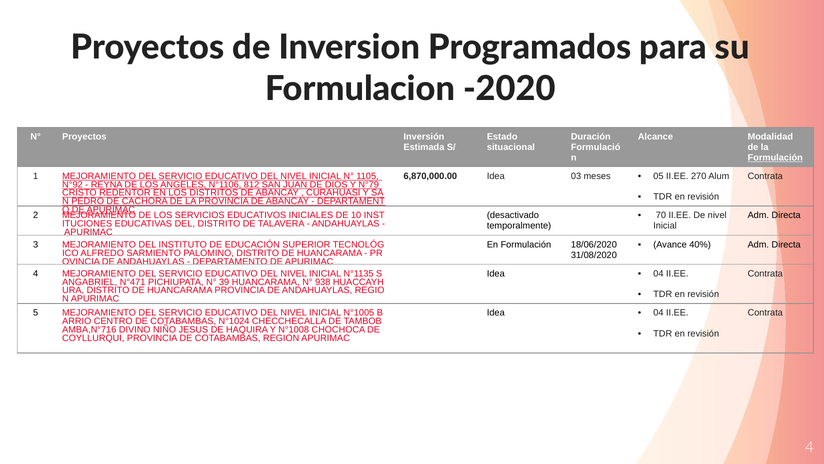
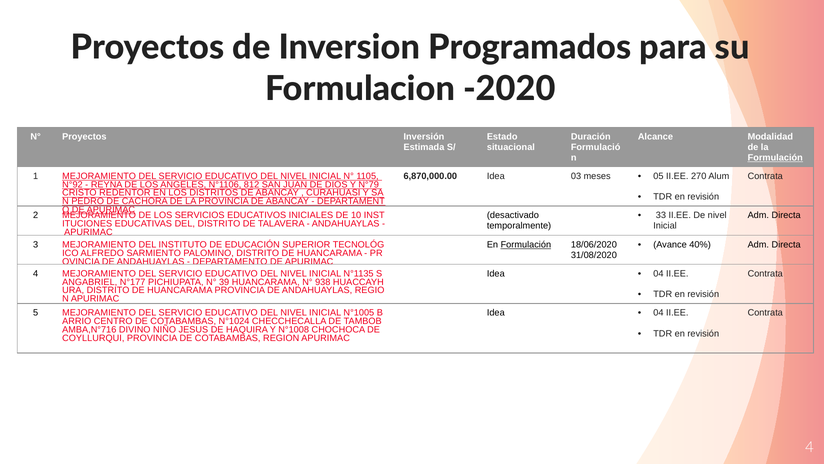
70: 70 -> 33 (661, 215)
Formulación underline: none -> present (526, 245)
N°471: N°471 -> N°177 (133, 282)
